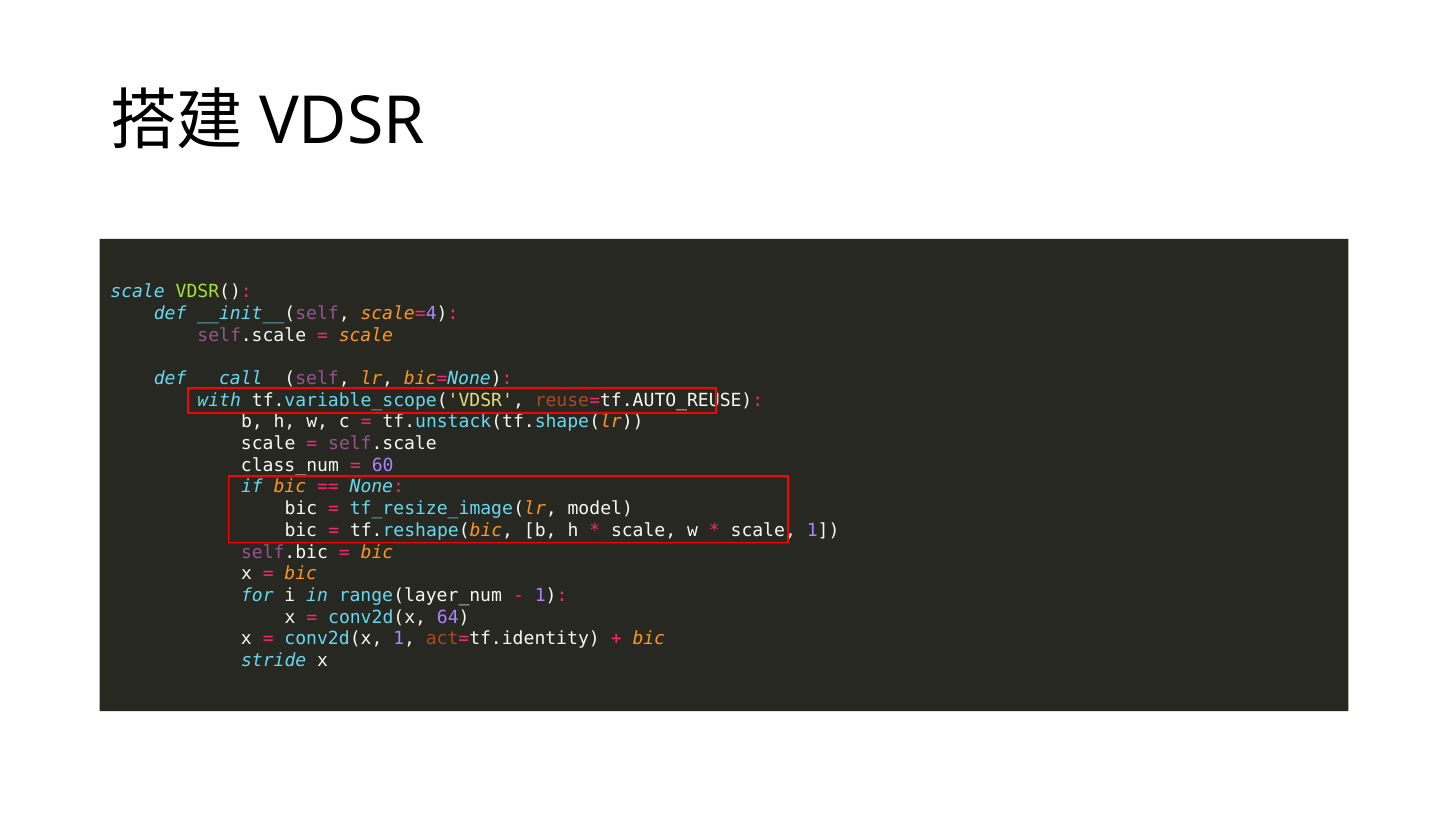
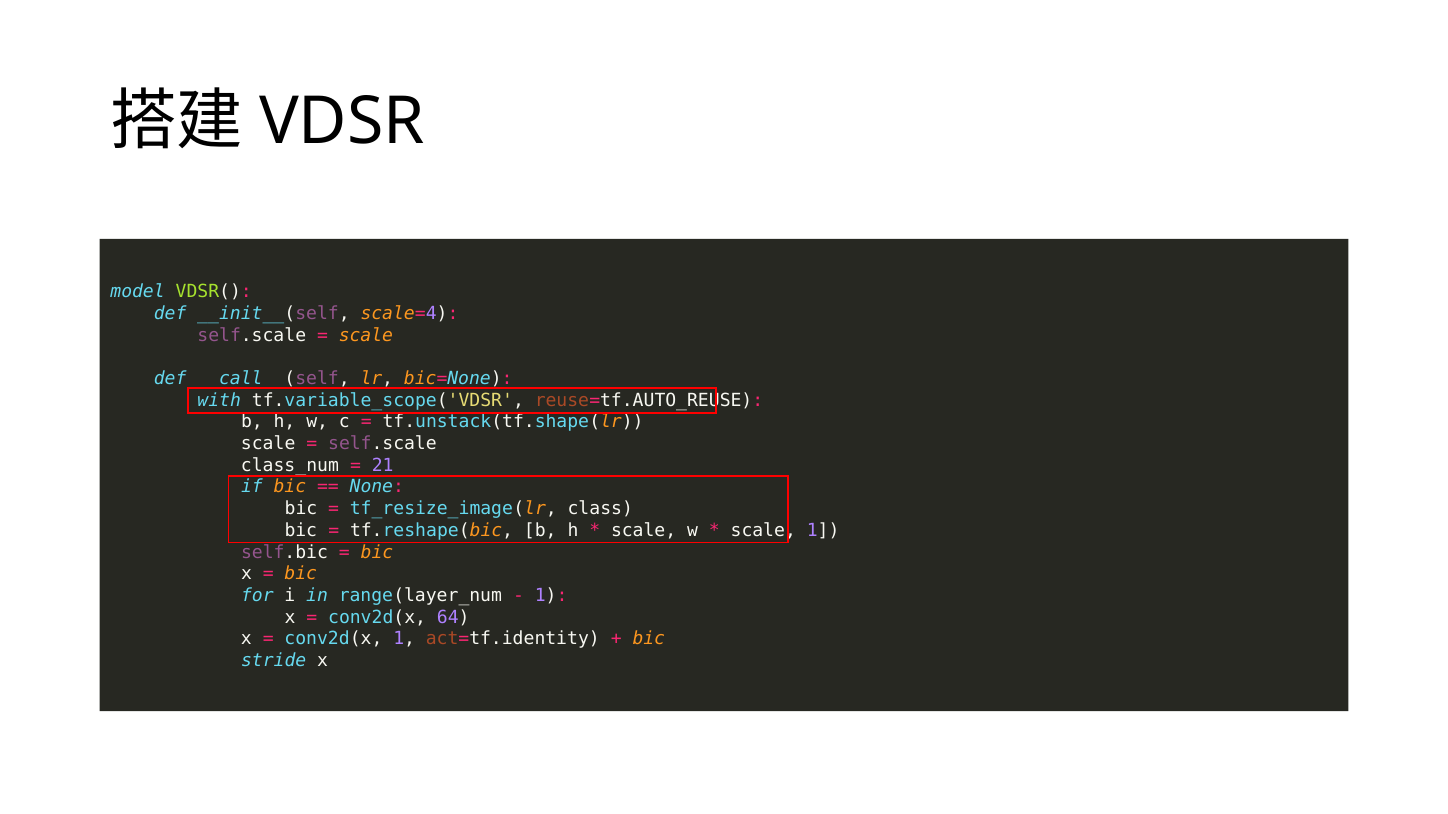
scale: scale -> model (138, 292)
60: 60 -> 21 (383, 466)
model: model -> class (600, 509)
